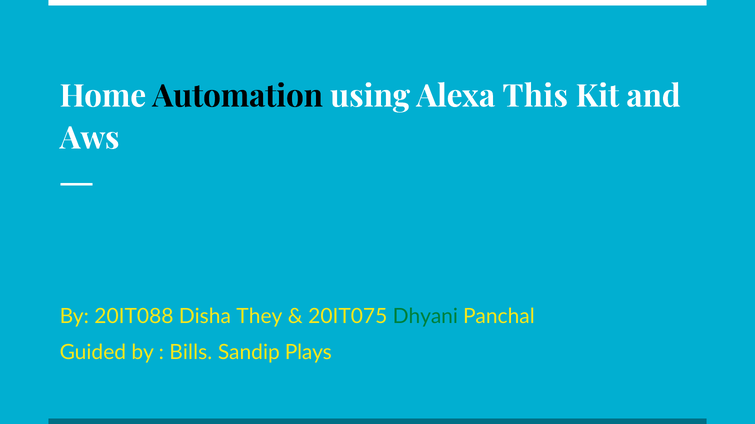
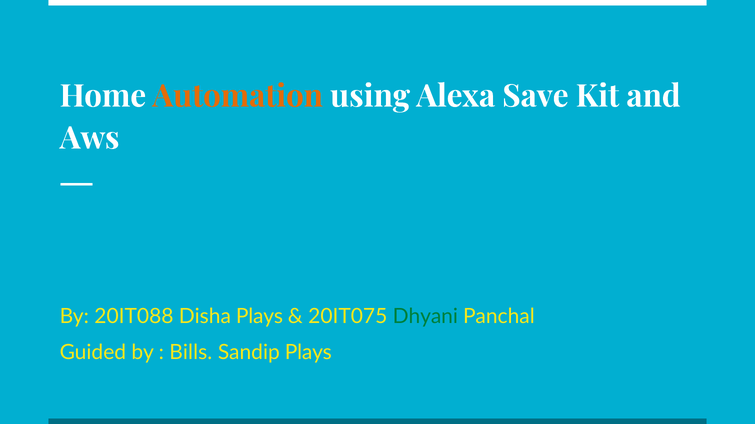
Automation colour: black -> orange (238, 96)
This: This -> Save (535, 96)
Disha They: They -> Plays (260, 317)
